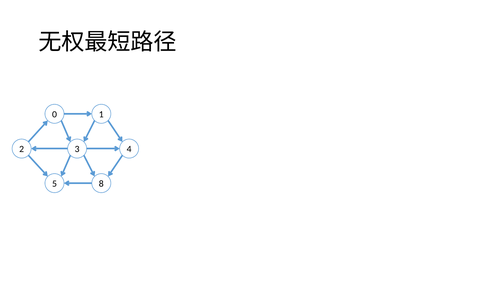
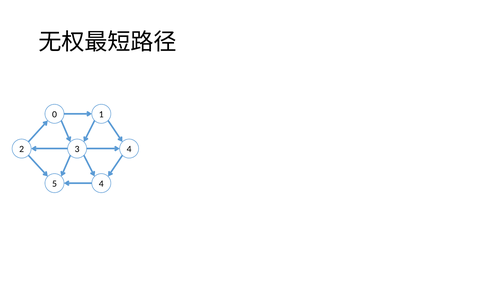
5 8: 8 -> 4 (101, 184)
